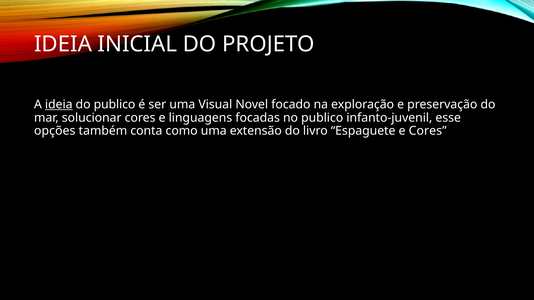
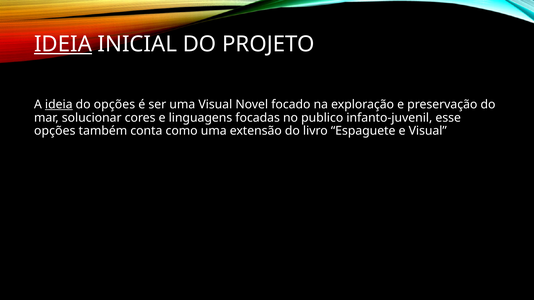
IDEIA underline: none -> present (63, 44)
do publico: publico -> opções (114, 105)
e Cores: Cores -> Visual (428, 131)
